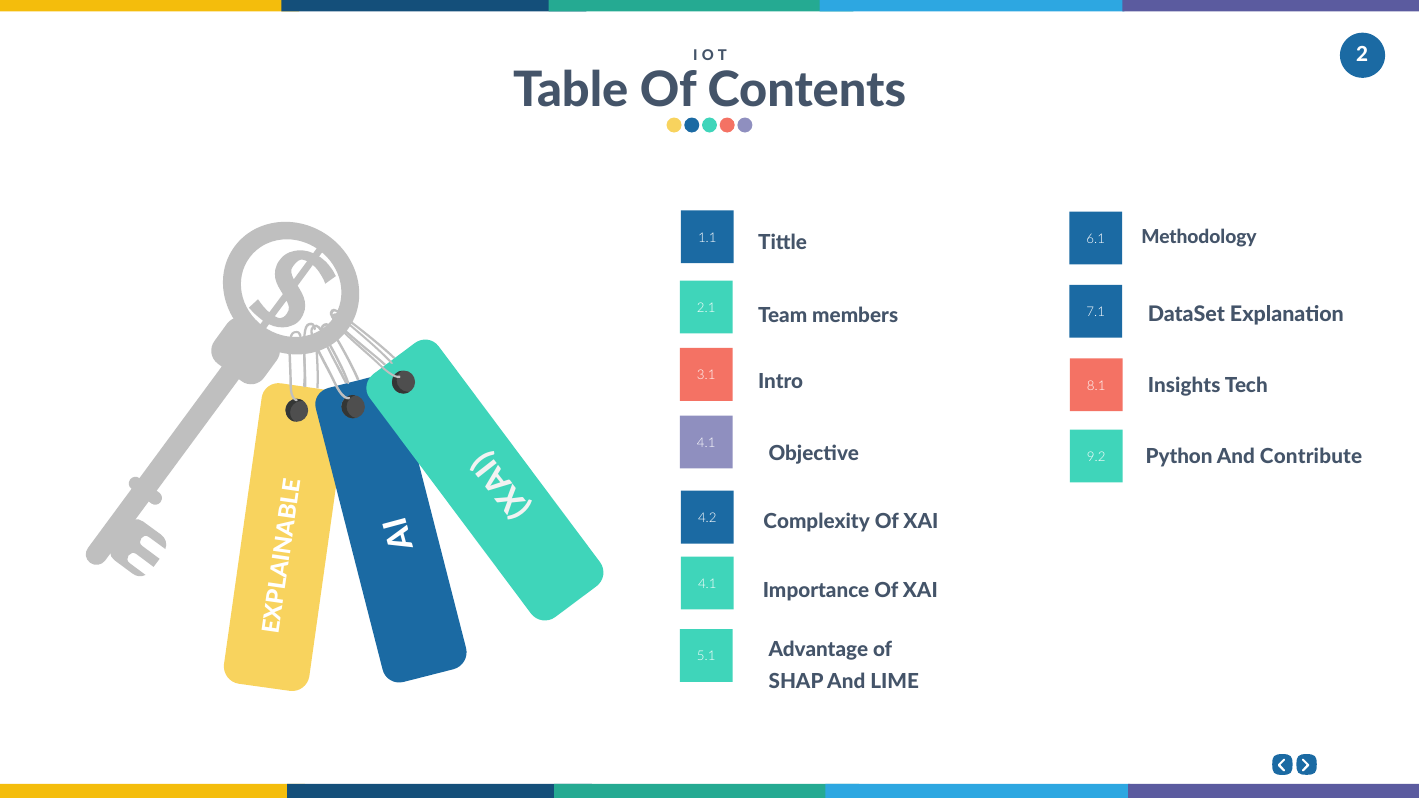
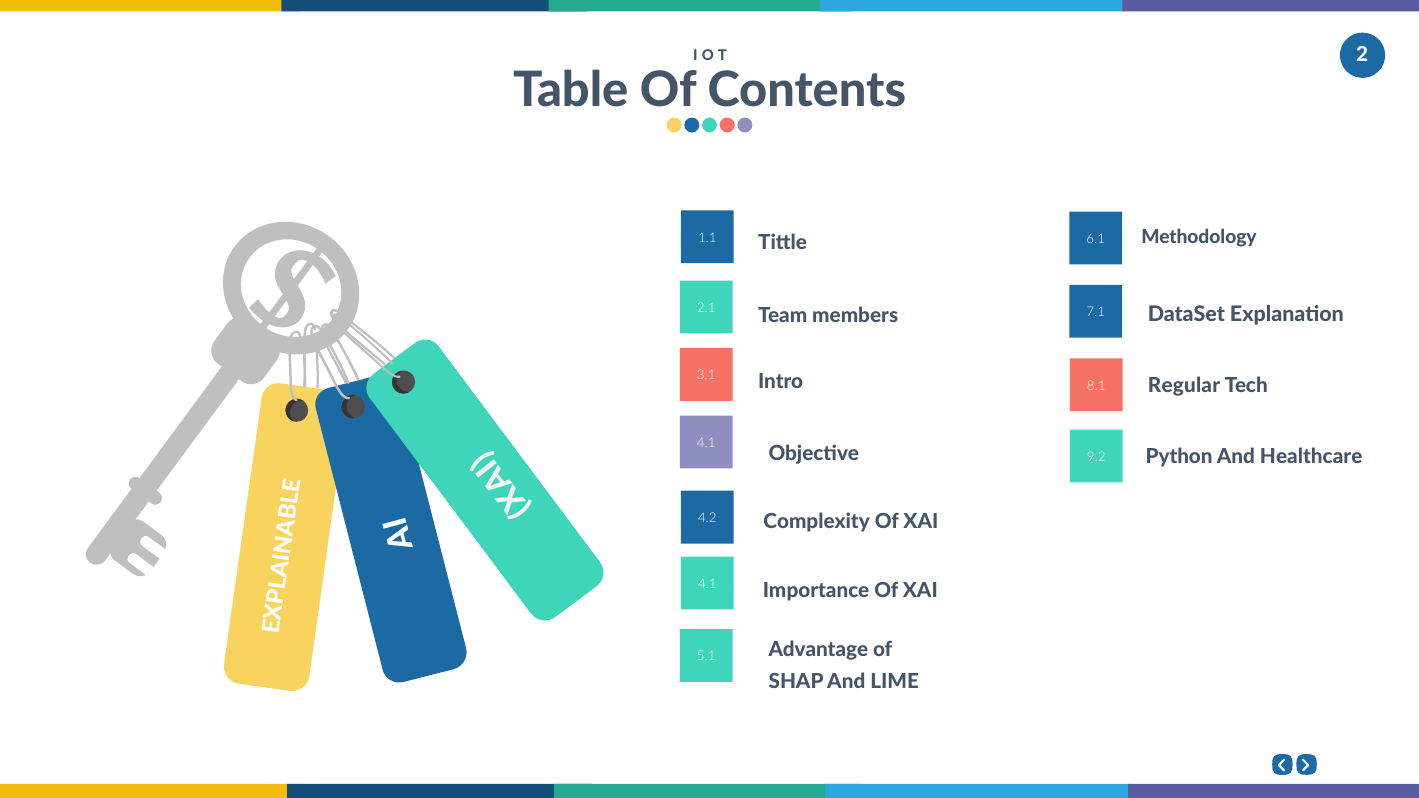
Insights: Insights -> Regular (1184, 385)
Contribute: Contribute -> Healthcare (1311, 456)
